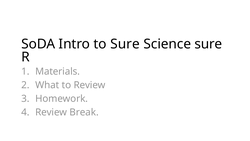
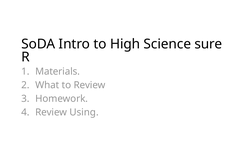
to Sure: Sure -> High (125, 44)
Break: Break -> Using (84, 112)
